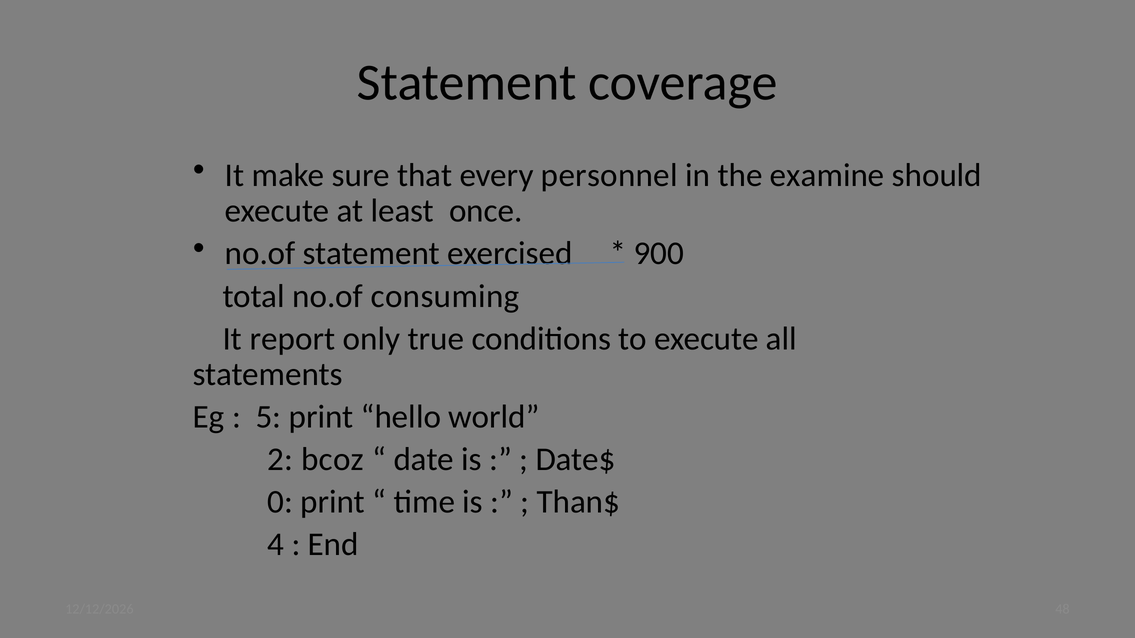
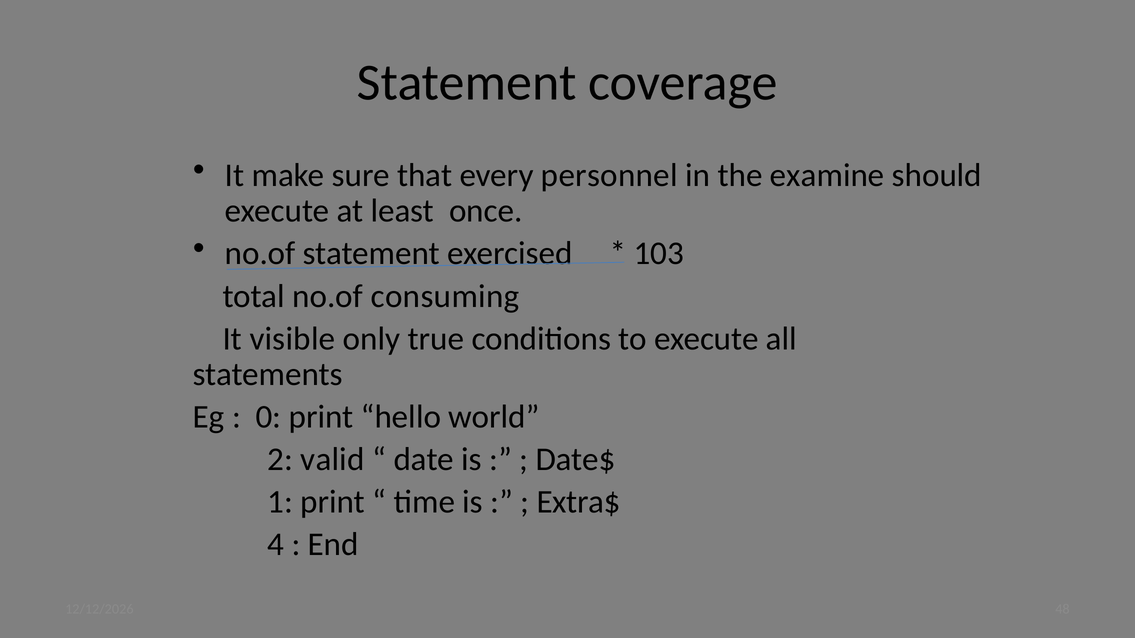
900: 900 -> 103 (659, 254)
report: report -> visible (292, 339)
5: 5 -> 0 (269, 417)
bcoz: bcoz -> valid (333, 460)
0: 0 -> 1 (280, 502)
Than$: Than$ -> Extra$ (579, 502)
